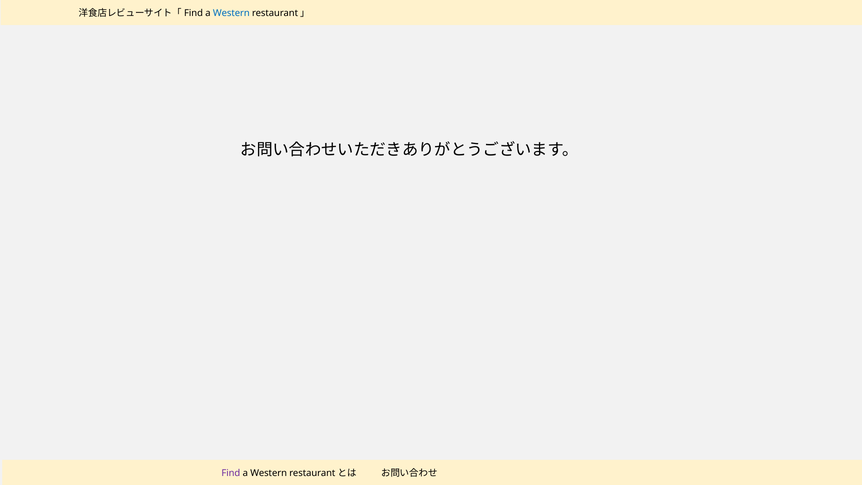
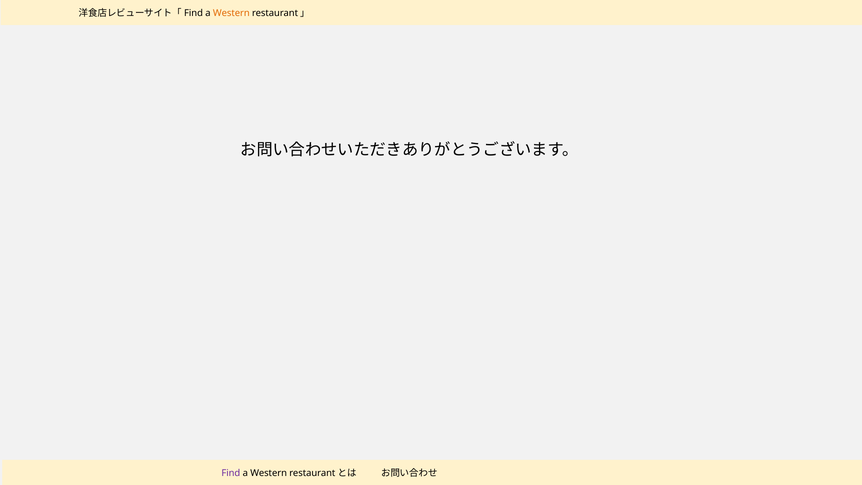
Western colour: blue -> orange (231, 13)
